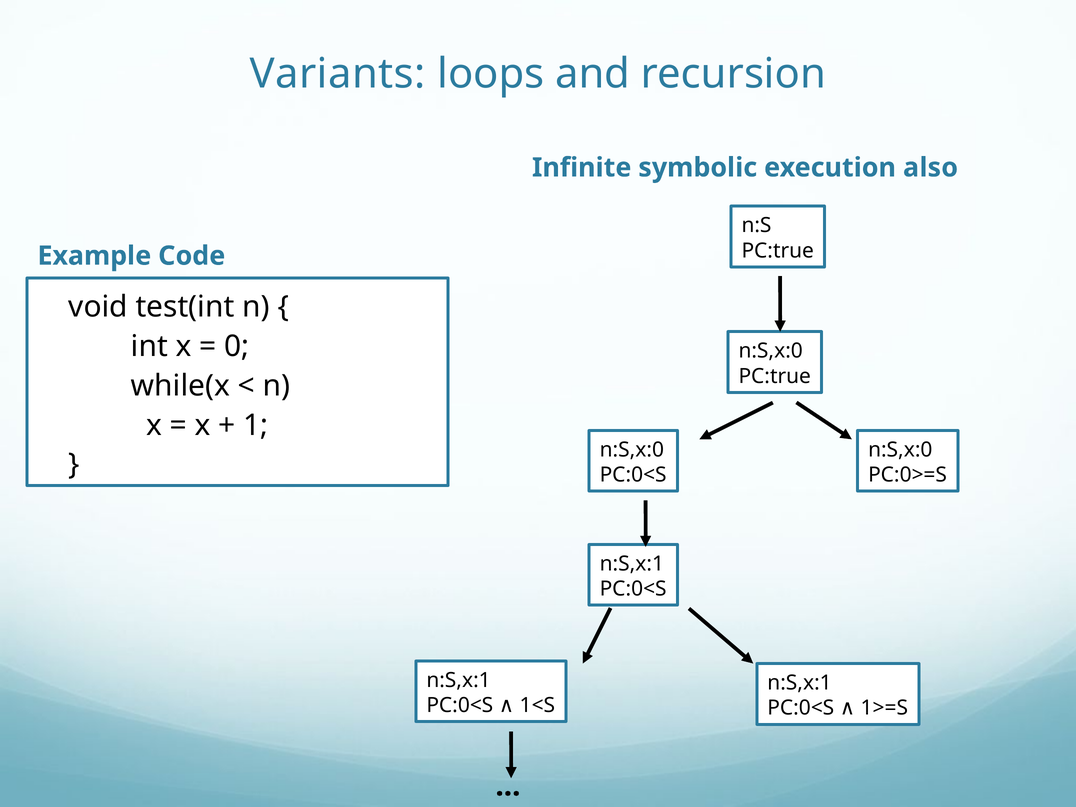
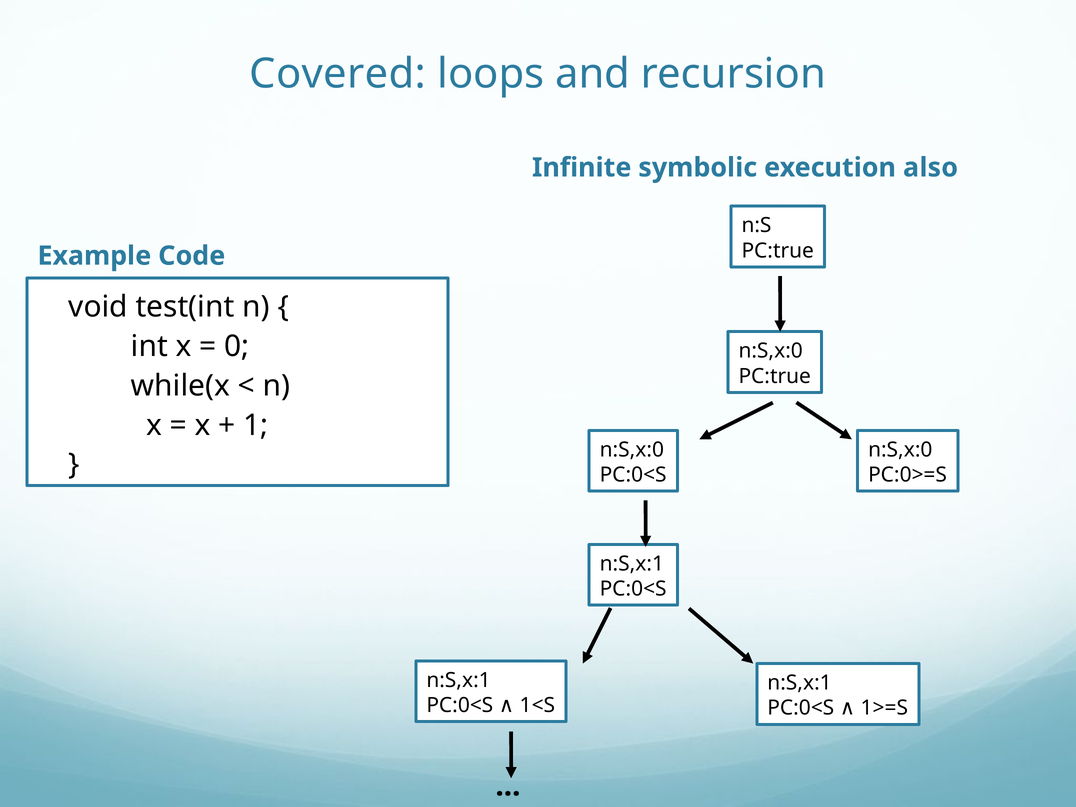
Variants: Variants -> Covered (338, 74)
